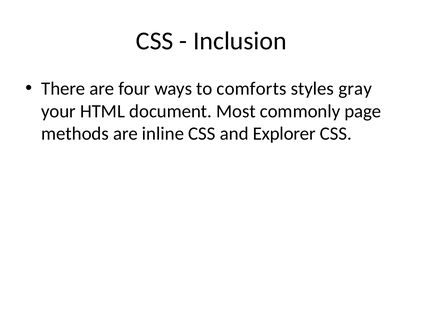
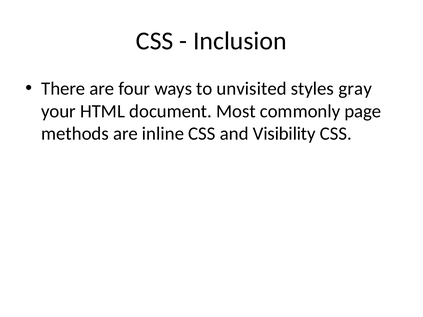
comforts: comforts -> unvisited (252, 89)
Explorer: Explorer -> Visibility (284, 134)
